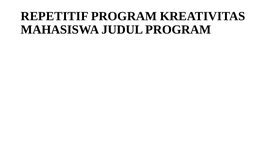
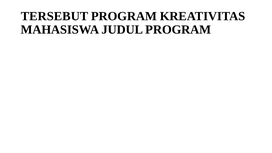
REPETITIF: REPETITIF -> TERSEBUT (55, 16)
